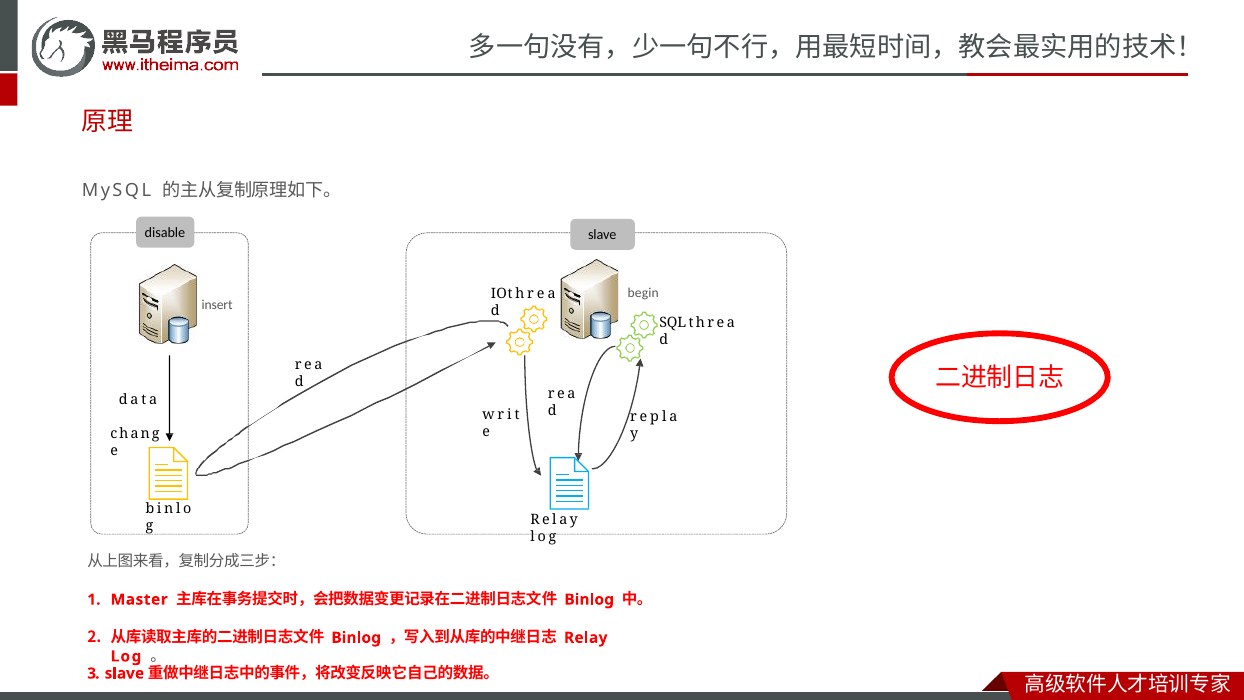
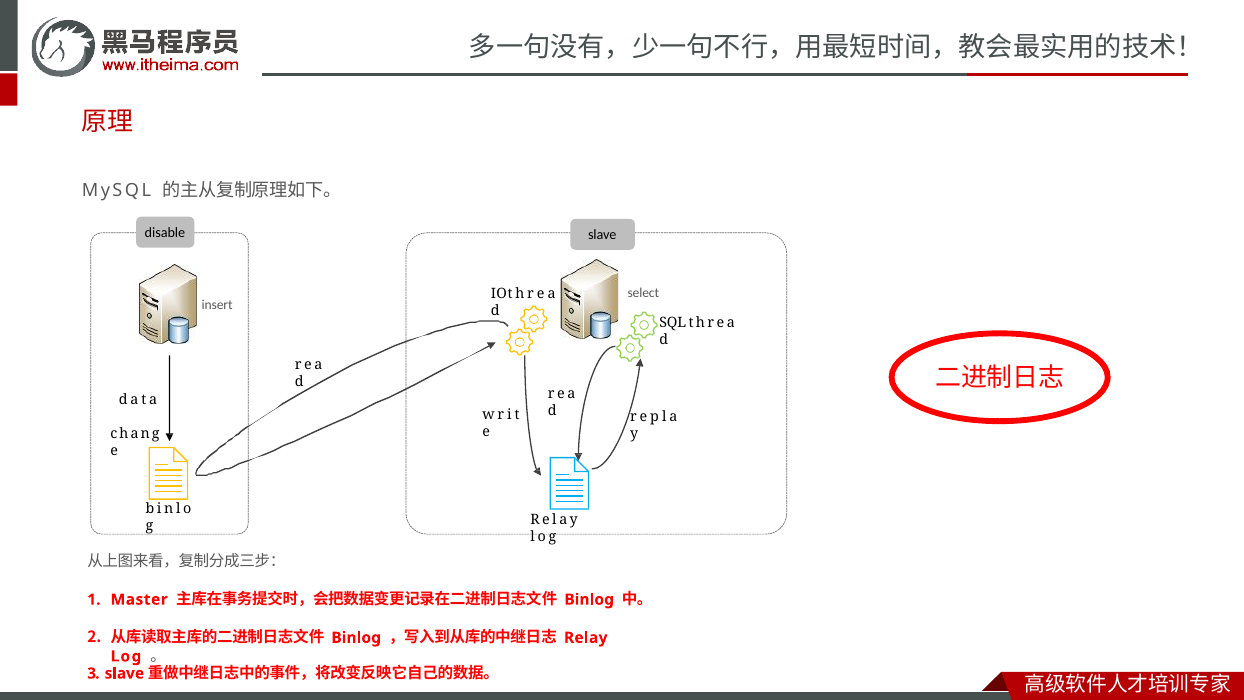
begin: begin -> select (643, 293)
